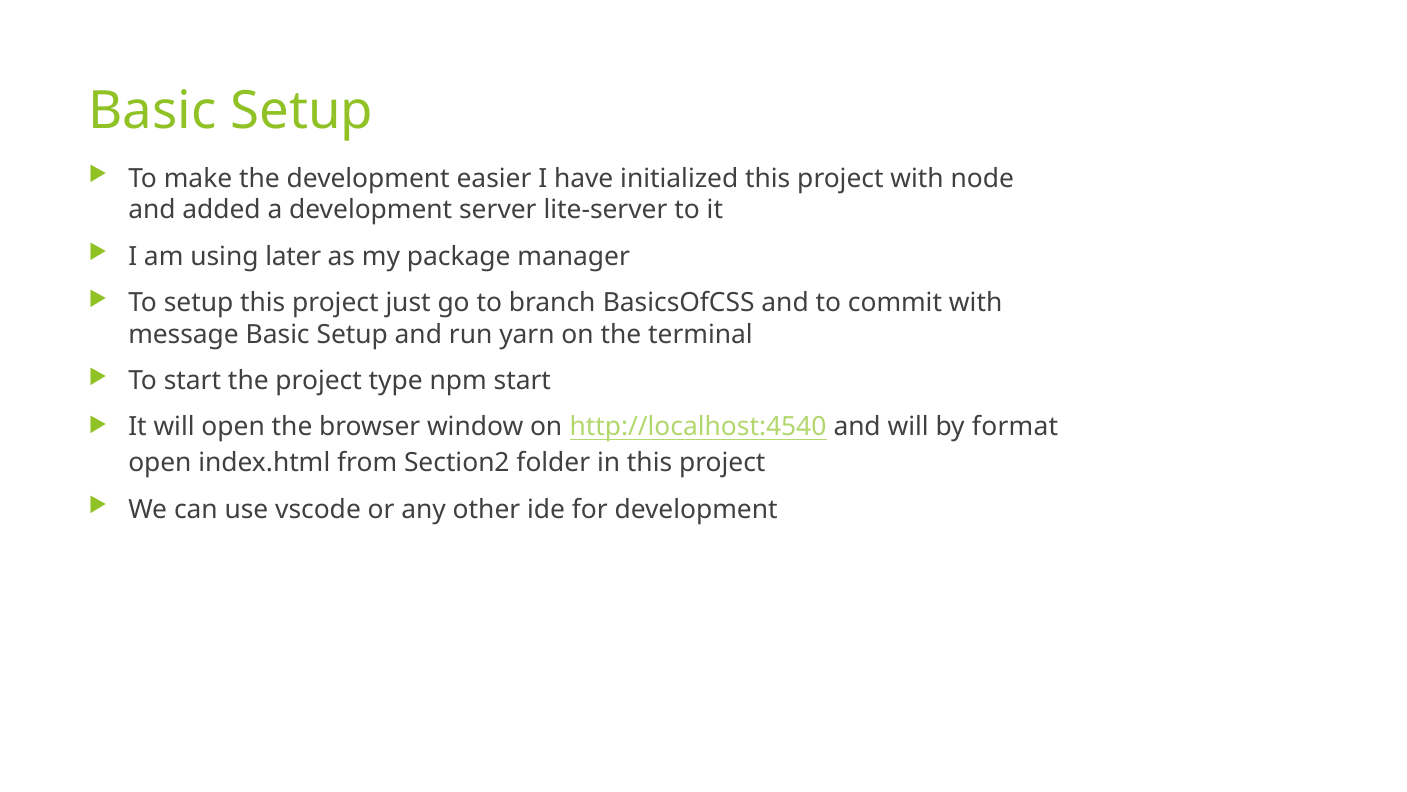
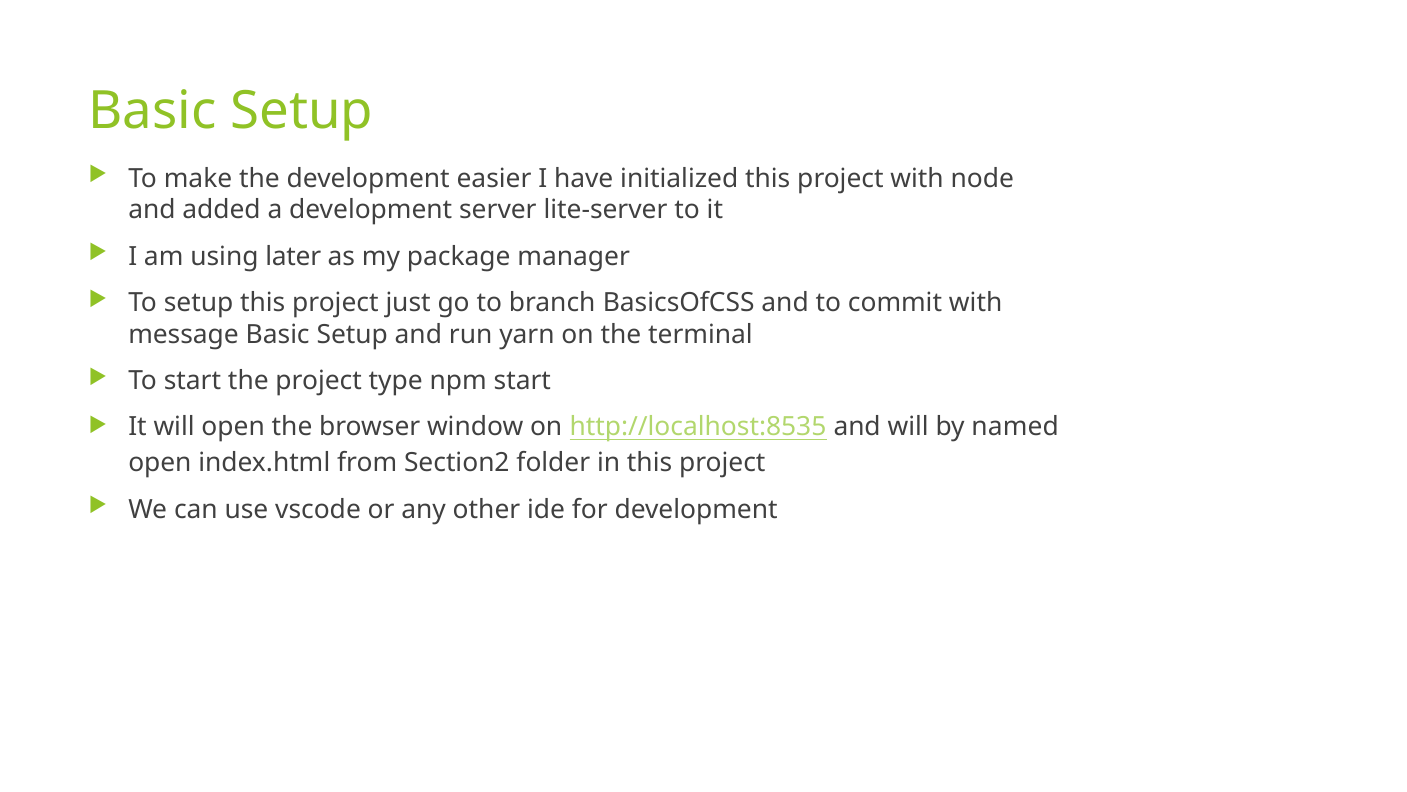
http://localhost:4540: http://localhost:4540 -> http://localhost:8535 (698, 427)
format: format -> named (1015, 427)
